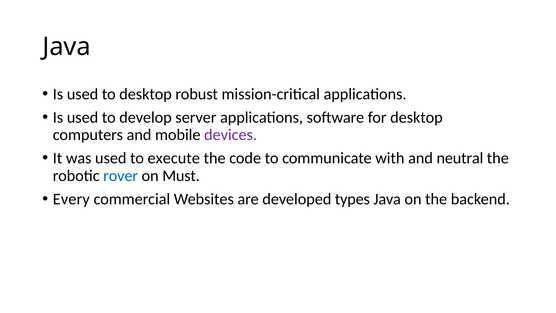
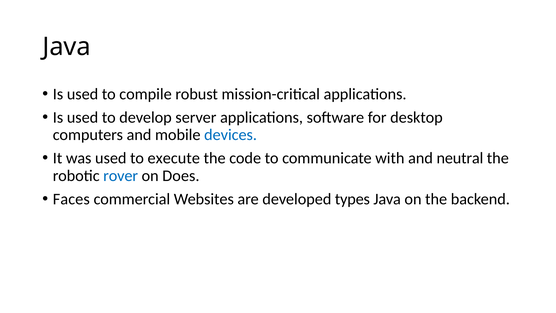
to desktop: desktop -> compile (146, 94)
devices colour: purple -> blue (231, 135)
Must: Must -> Does (181, 176)
Every: Every -> Faces (71, 199)
